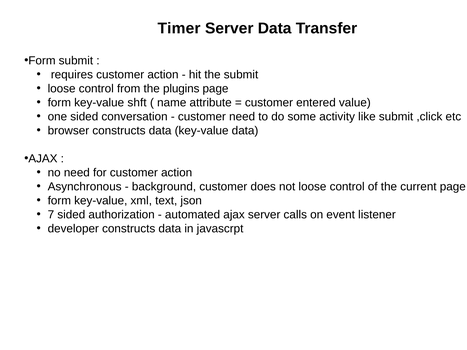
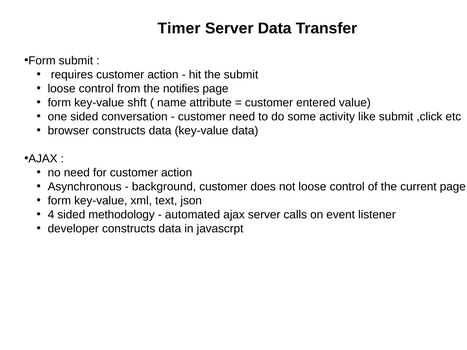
plugins: plugins -> notifies (181, 89)
7: 7 -> 4 (51, 215)
authorization: authorization -> methodology (122, 215)
